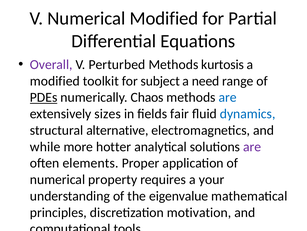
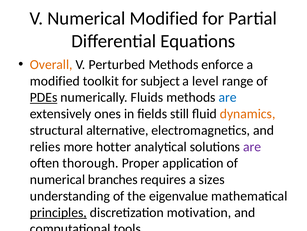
Overall colour: purple -> orange (51, 64)
kurtosis: kurtosis -> enforce (223, 64)
need: need -> level (205, 81)
Chaos: Chaos -> Fluids (147, 97)
sizes: sizes -> ones (108, 114)
fair: fair -> still (180, 114)
dynamics colour: blue -> orange (248, 114)
while: while -> relies (45, 146)
elements: elements -> thorough (91, 163)
property: property -> branches (113, 179)
your: your -> sizes (212, 179)
principles underline: none -> present (58, 212)
